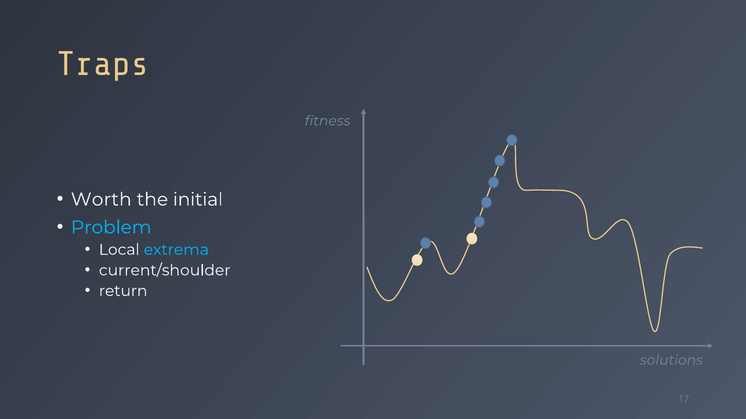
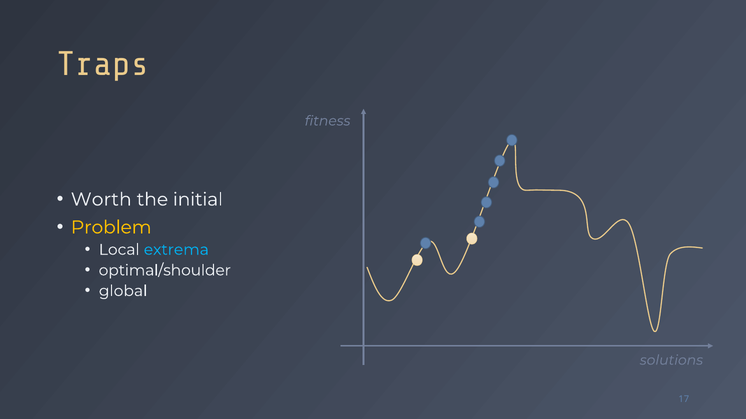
Problem colour: light blue -> yellow (111, 228)
current/shoulder: current/shoulder -> optimal/shoulder (165, 271)
return: return -> global (123, 291)
